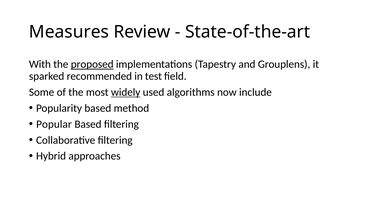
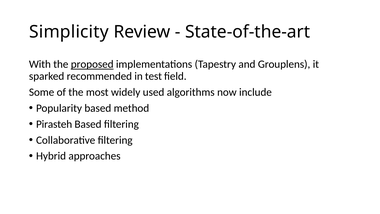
Measures: Measures -> Simplicity (69, 32)
widely underline: present -> none (126, 92)
Popular: Popular -> Pirasteh (54, 124)
